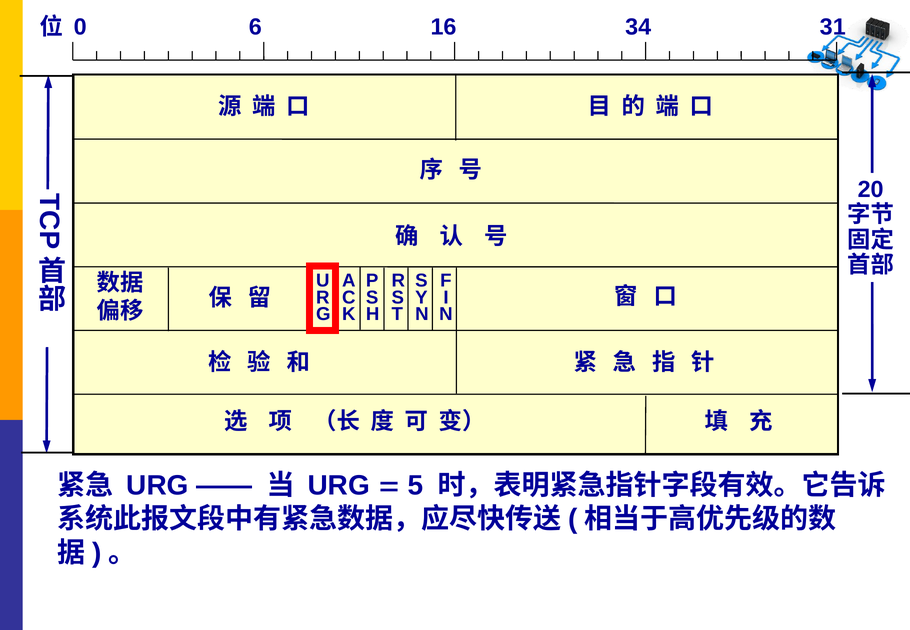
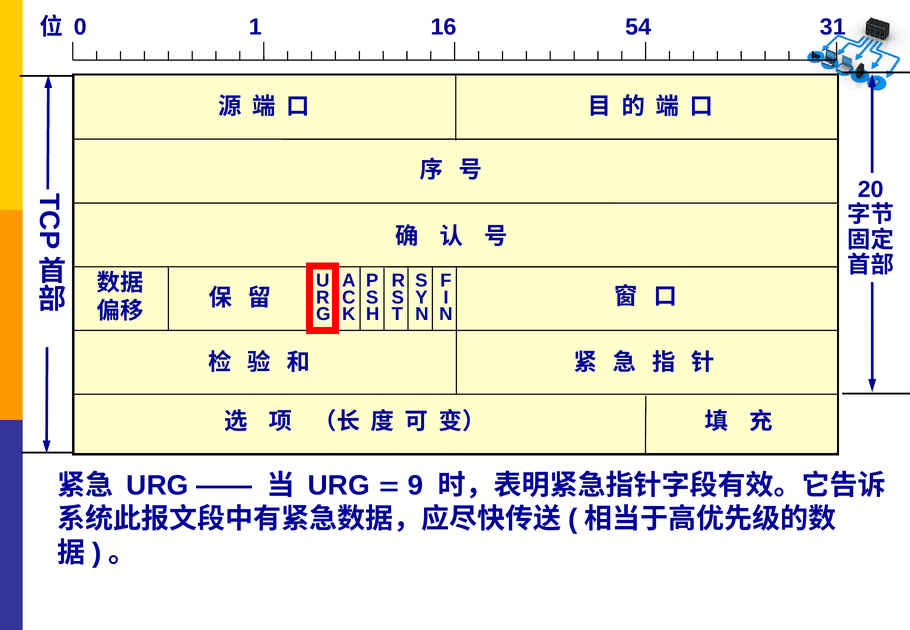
6: 6 -> 1 (255, 27)
34: 34 -> 54 (638, 27)
5: 5 -> 9 (415, 486)
